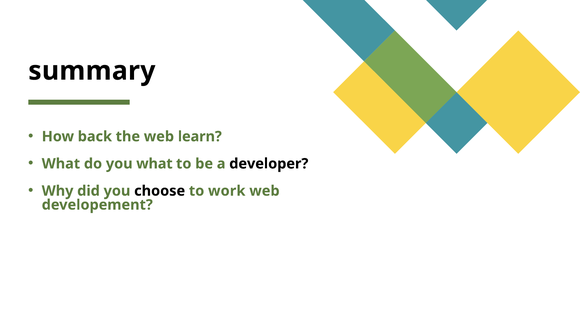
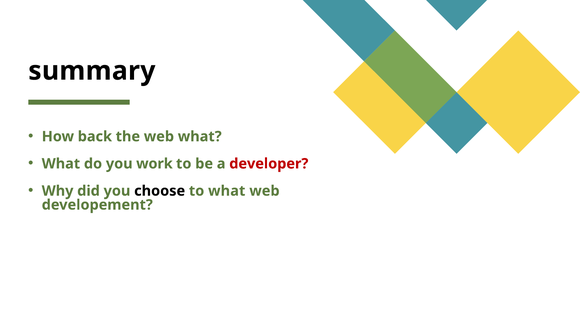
web learn: learn -> what (200, 137)
you what: what -> work (154, 164)
developer colour: black -> red (269, 164)
to work: work -> what (227, 191)
